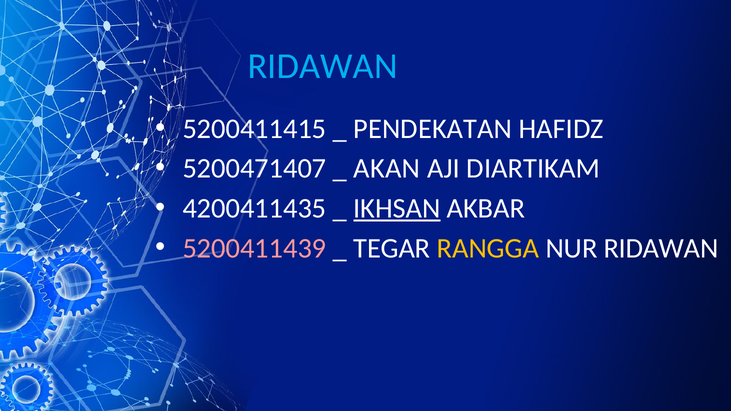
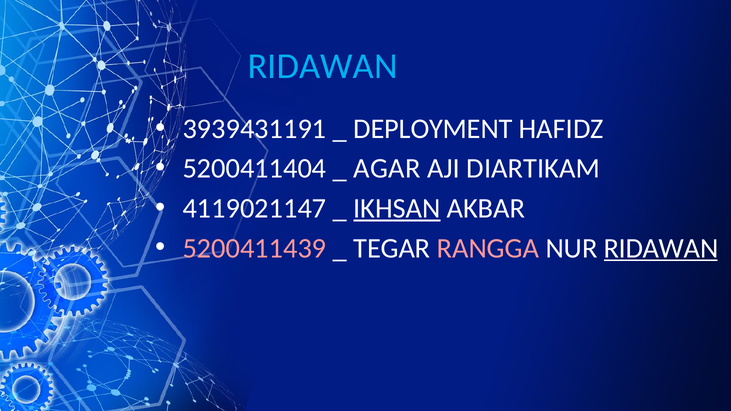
5200411415: 5200411415 -> 3939431191 (254, 129)
PENDEKATAN: PENDEKATAN -> DEPLOYMENT (433, 129)
5200471407: 5200471407 -> 5200411404 (254, 169)
AKAN: AKAN -> AGAR (387, 169)
4200411435: 4200411435 -> 4119021147 (254, 208)
RANGGA colour: yellow -> pink (488, 248)
RIDAWAN underline: none -> present (661, 248)
